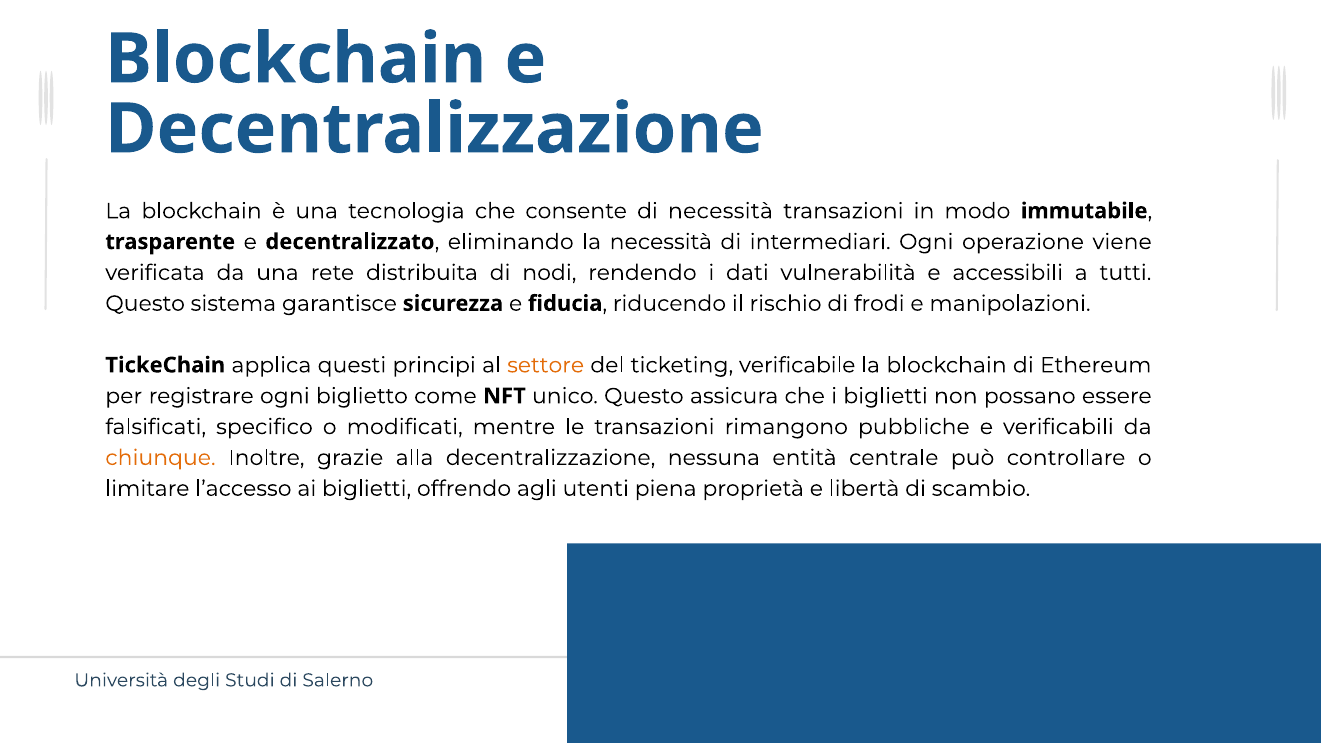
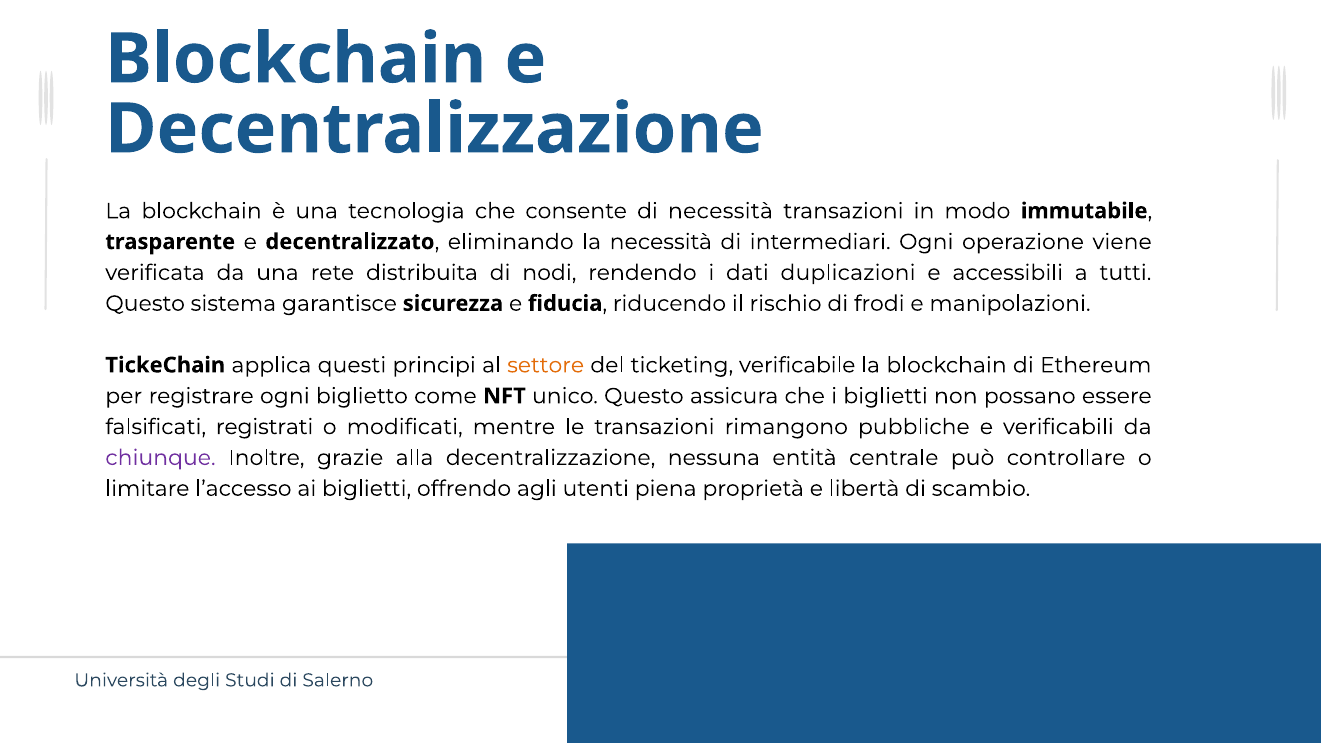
vulnerabilità: vulnerabilità -> duplicazioni (848, 273)
specifico: specifico -> registrati (265, 427)
chiunque colour: orange -> purple (160, 458)
